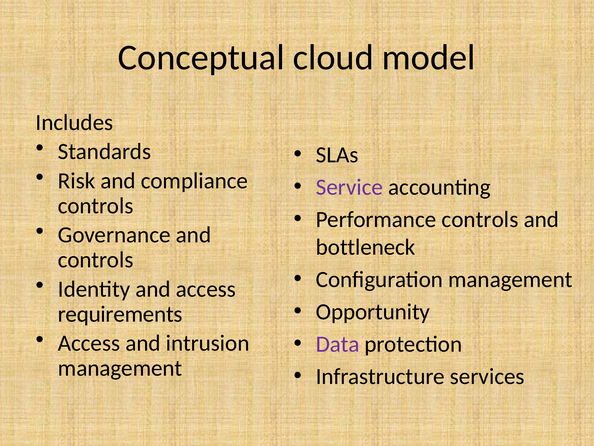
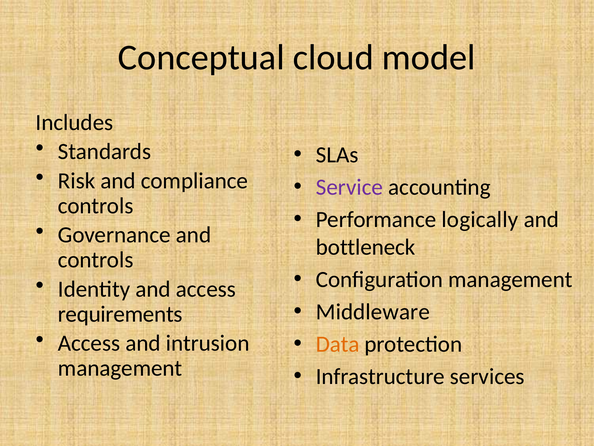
Performance controls: controls -> logically (480, 219)
Opportunity: Opportunity -> Middleware (373, 311)
Data colour: purple -> orange (338, 344)
